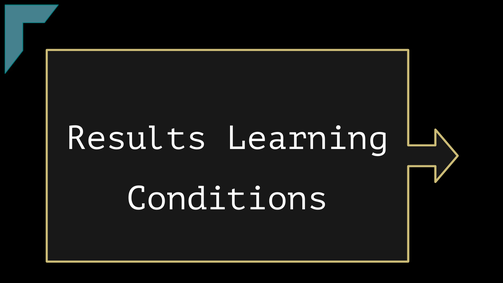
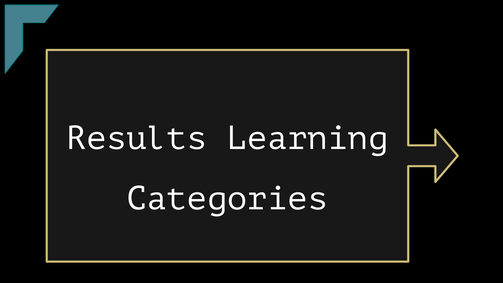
Conditions: Conditions -> Categories (227, 198)
